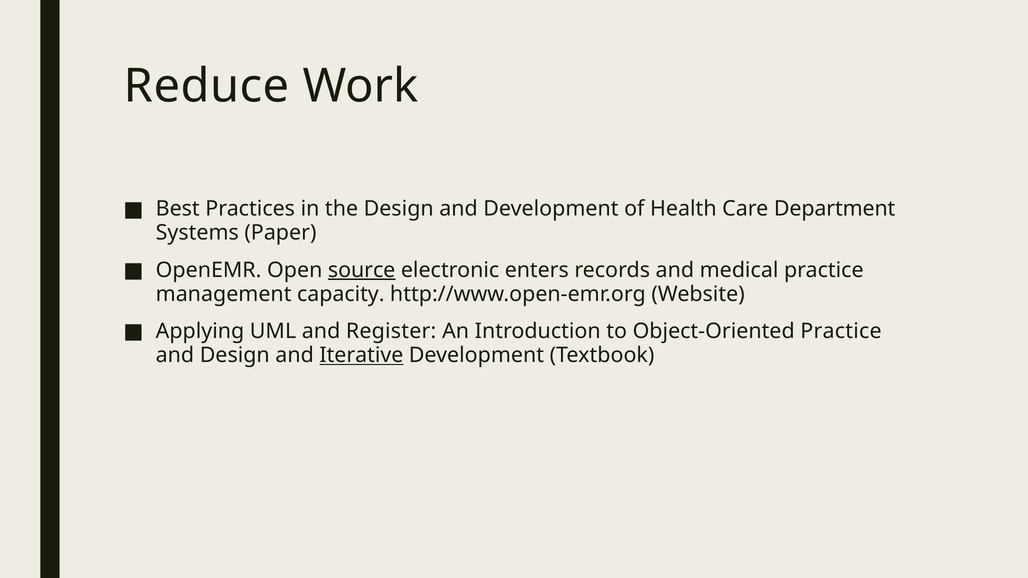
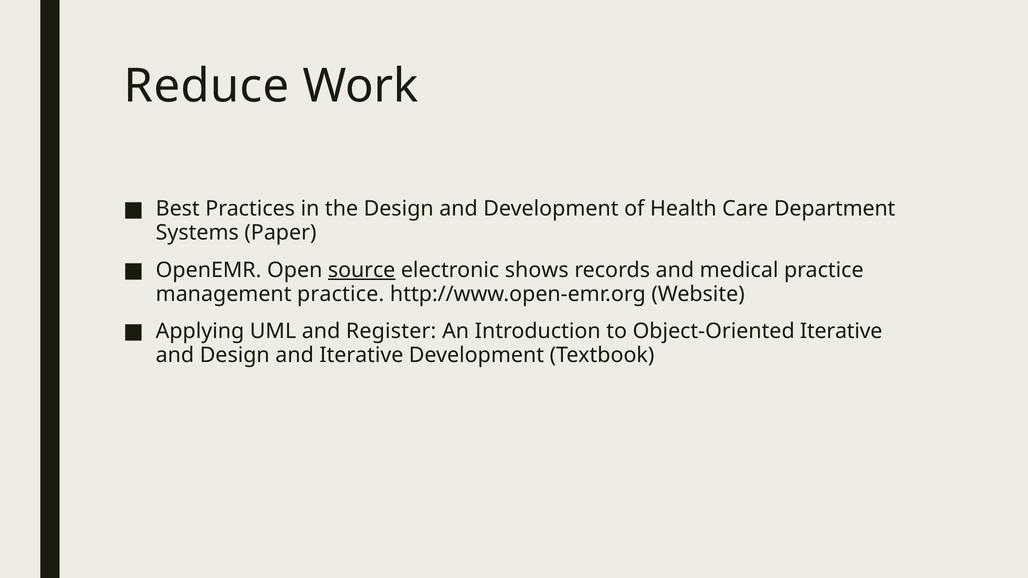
enters: enters -> shows (537, 270)
management capacity: capacity -> practice (341, 294)
Object-Oriented Practice: Practice -> Iterative (841, 331)
Iterative underline: present -> none (361, 355)
